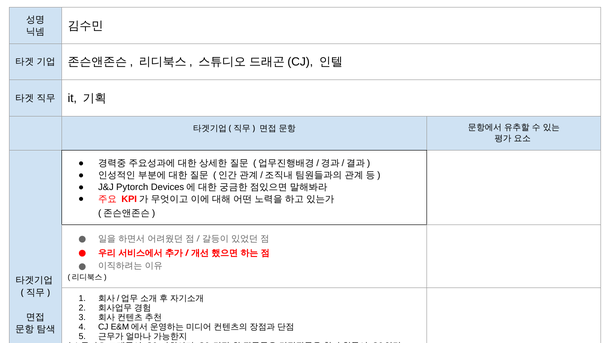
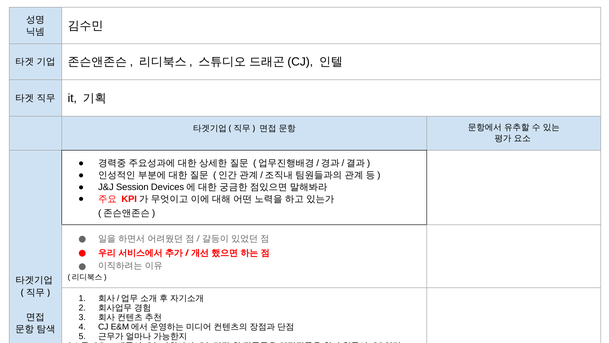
J&J Pytorch: Pytorch -> Session (132, 187)
